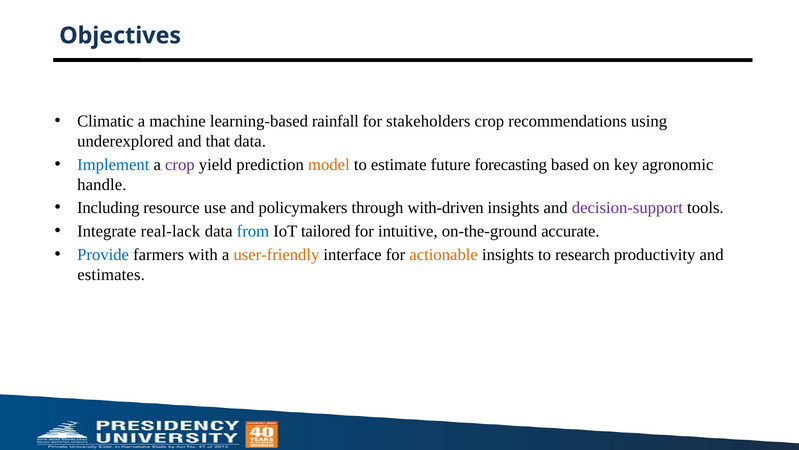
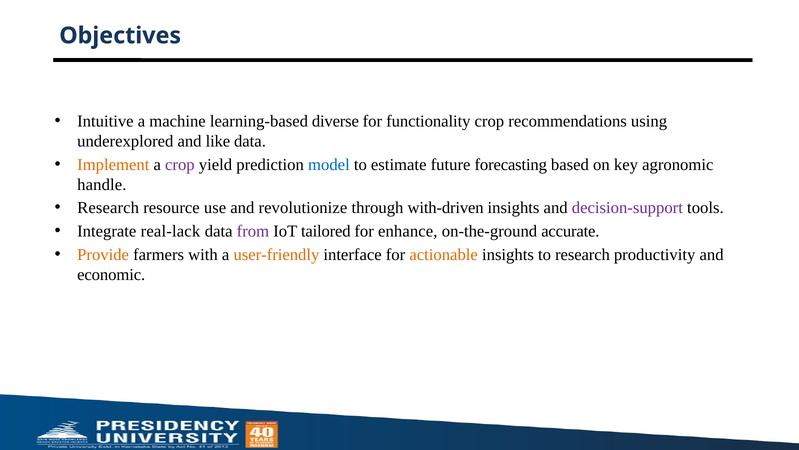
Climatic: Climatic -> Intuitive (105, 121)
rainfall: rainfall -> diverse (335, 121)
stakeholders: stakeholders -> functionality (428, 121)
that: that -> like (218, 141)
Implement colour: blue -> orange (113, 164)
model colour: orange -> blue (329, 164)
Including: Including -> Research (108, 208)
policymakers: policymakers -> revolutionize (303, 208)
from colour: blue -> purple (253, 231)
intuitive: intuitive -> enhance (408, 231)
Provide colour: blue -> orange (103, 254)
estimates: estimates -> economic (111, 274)
